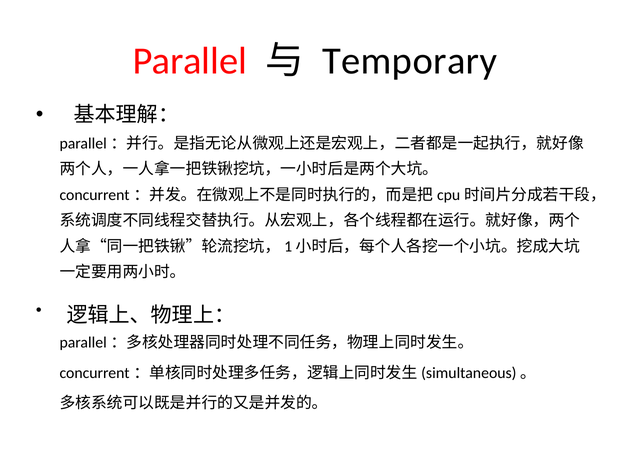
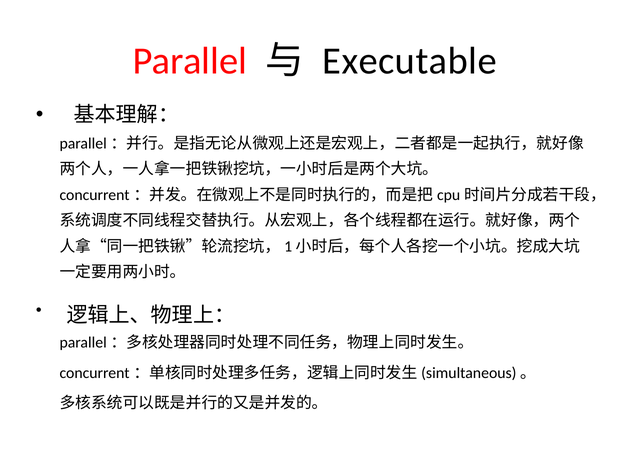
Temporary: Temporary -> Executable (410, 61)
